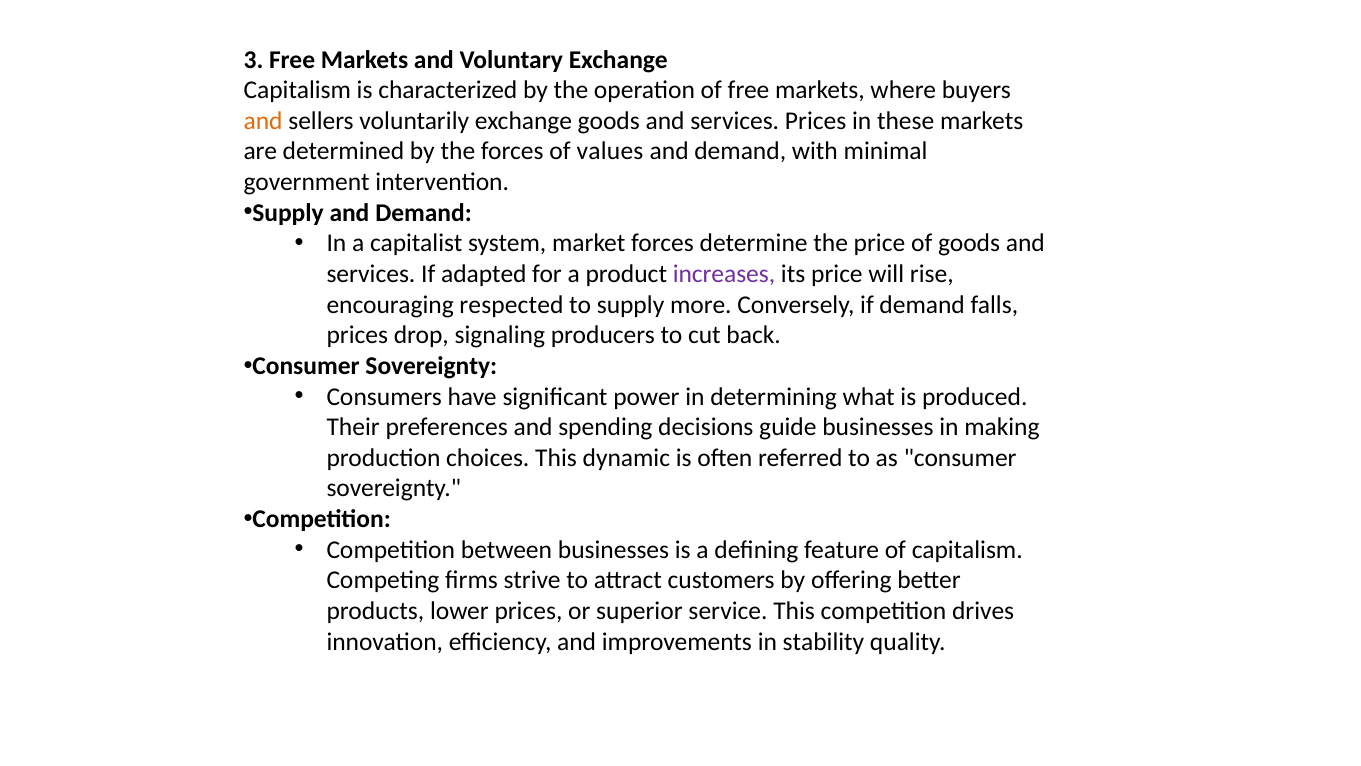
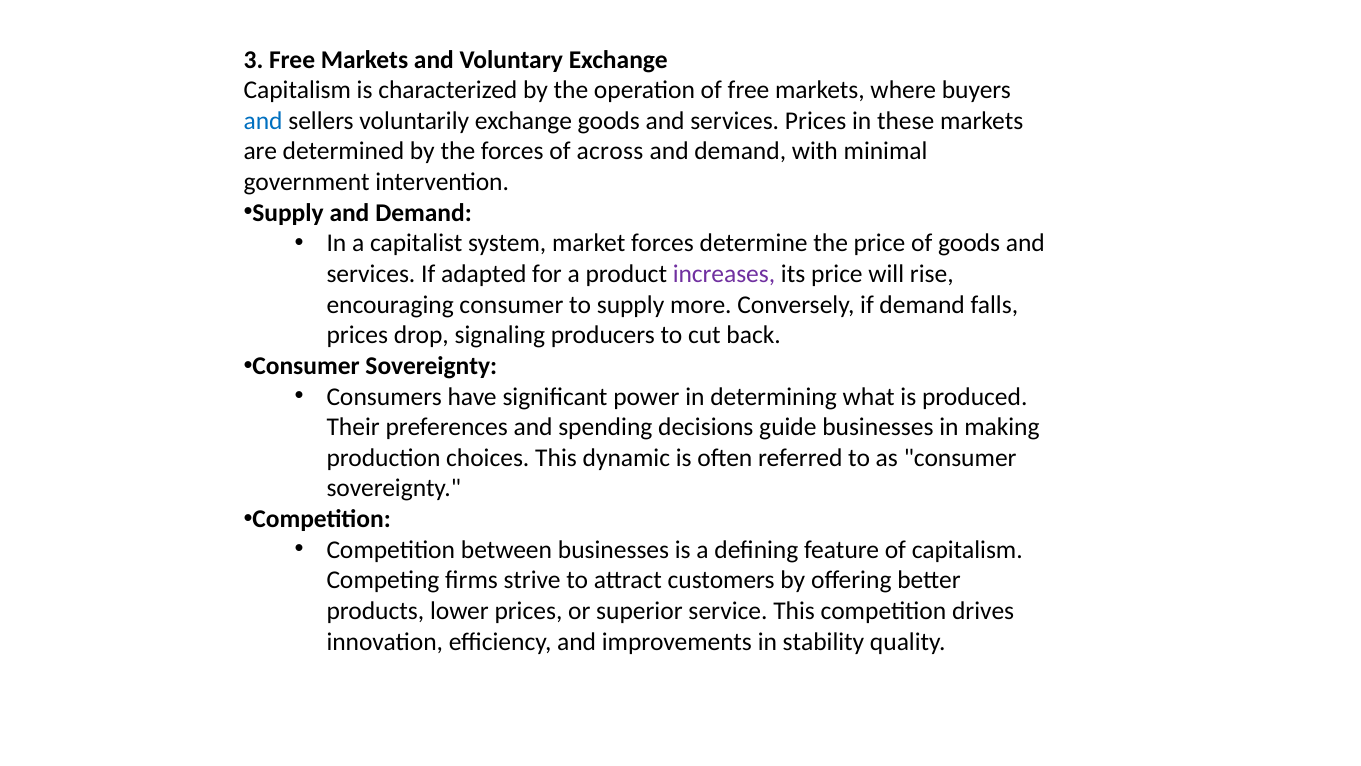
and colour: orange -> blue (263, 121)
values: values -> across (610, 151)
encouraging respected: respected -> consumer (511, 305)
